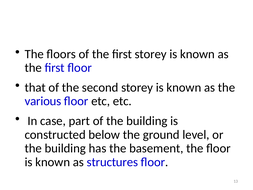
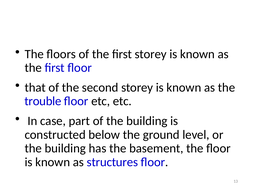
various: various -> trouble (43, 101)
